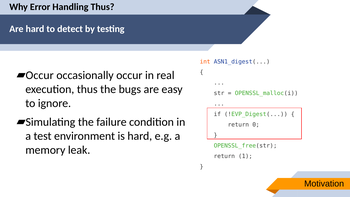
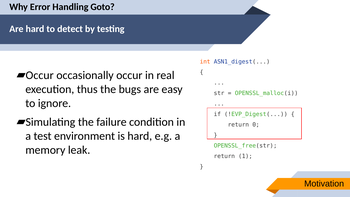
Handling Thus: Thus -> Goto (103, 7)
